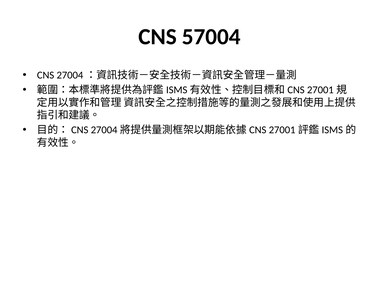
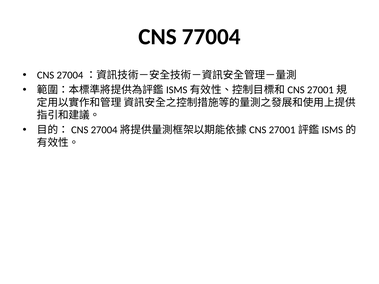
57004: 57004 -> 77004 (211, 37)
